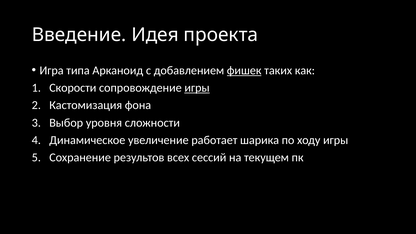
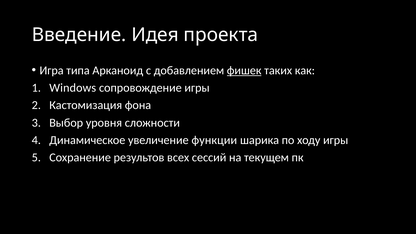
Скорости: Скорости -> Windows (73, 88)
игры underline: present -> none (197, 88)
работает: работает -> функции (214, 140)
